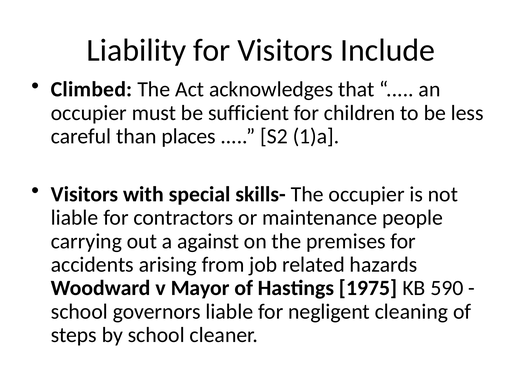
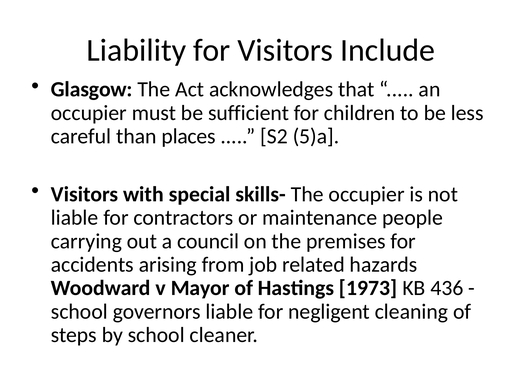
Climbed: Climbed -> Glasgow (92, 90)
1)a: 1)a -> 5)a (316, 137)
against: against -> council (208, 241)
1975: 1975 -> 1973 (368, 288)
590: 590 -> 436 (447, 288)
